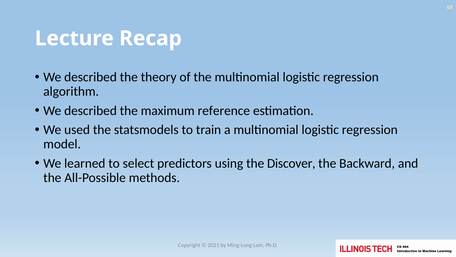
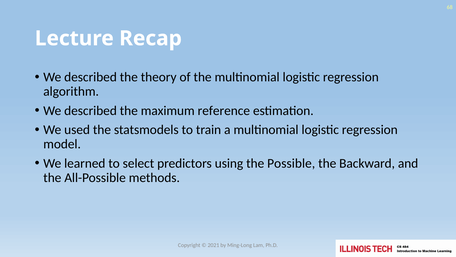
Discover: Discover -> Possible (291, 163)
